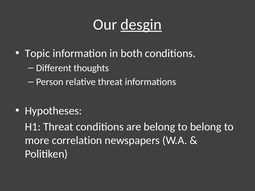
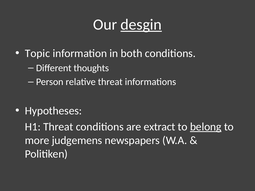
are belong: belong -> extract (160, 127)
belong underline: none -> present (206, 127)
correlation: correlation -> judgemens (77, 140)
